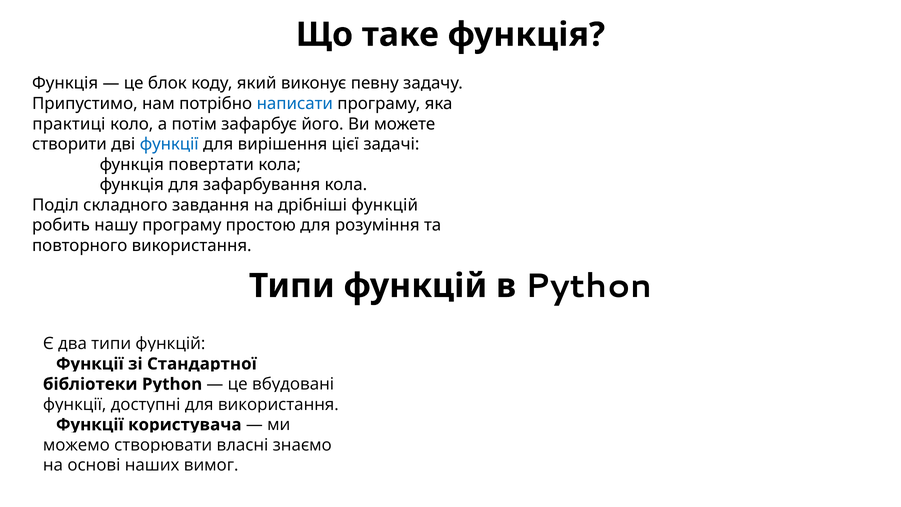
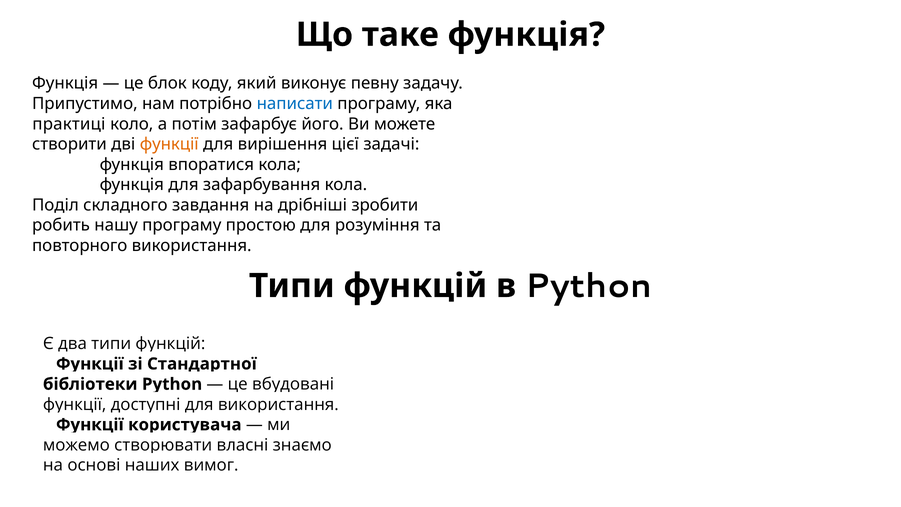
функції colour: blue -> orange (169, 144)
повертати: повертати -> впоратися (211, 164)
дрібніші функцій: функцій -> зробити (385, 205)
